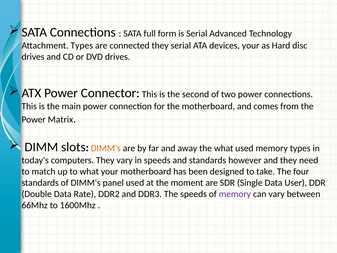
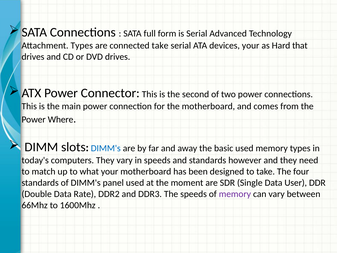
connected they: they -> take (160, 46)
disc: disc -> that (300, 46)
Matrix: Matrix -> Where (61, 119)
DIMM's colour: orange -> blue (106, 148)
the what: what -> basic (224, 148)
